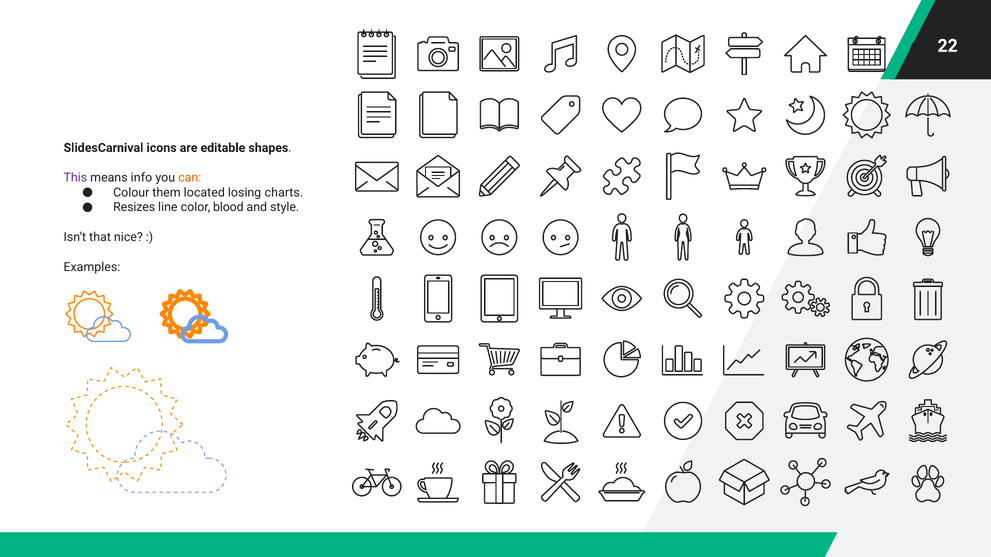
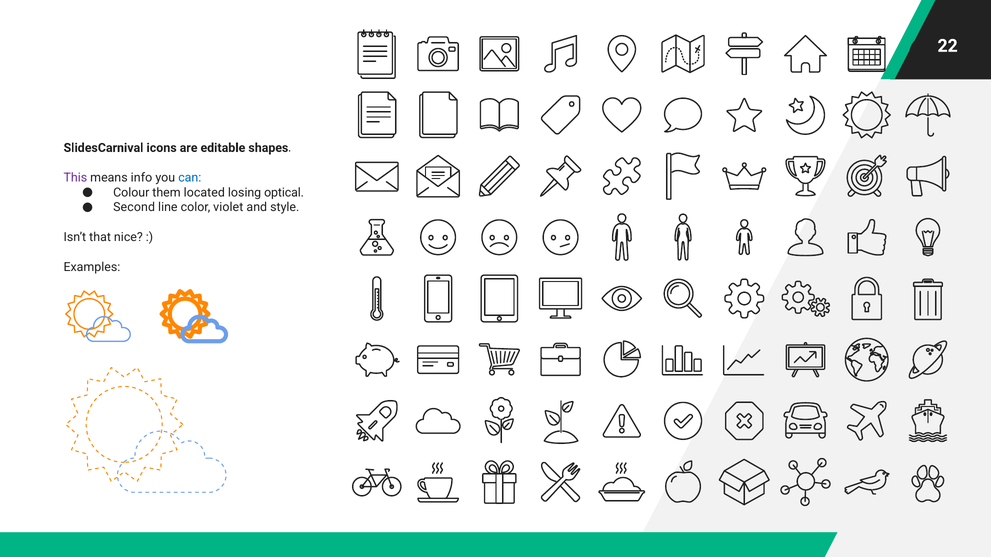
can colour: orange -> blue (190, 178)
charts: charts -> optical (284, 193)
Resizes: Resizes -> Second (134, 208)
blood: blood -> violet (228, 208)
